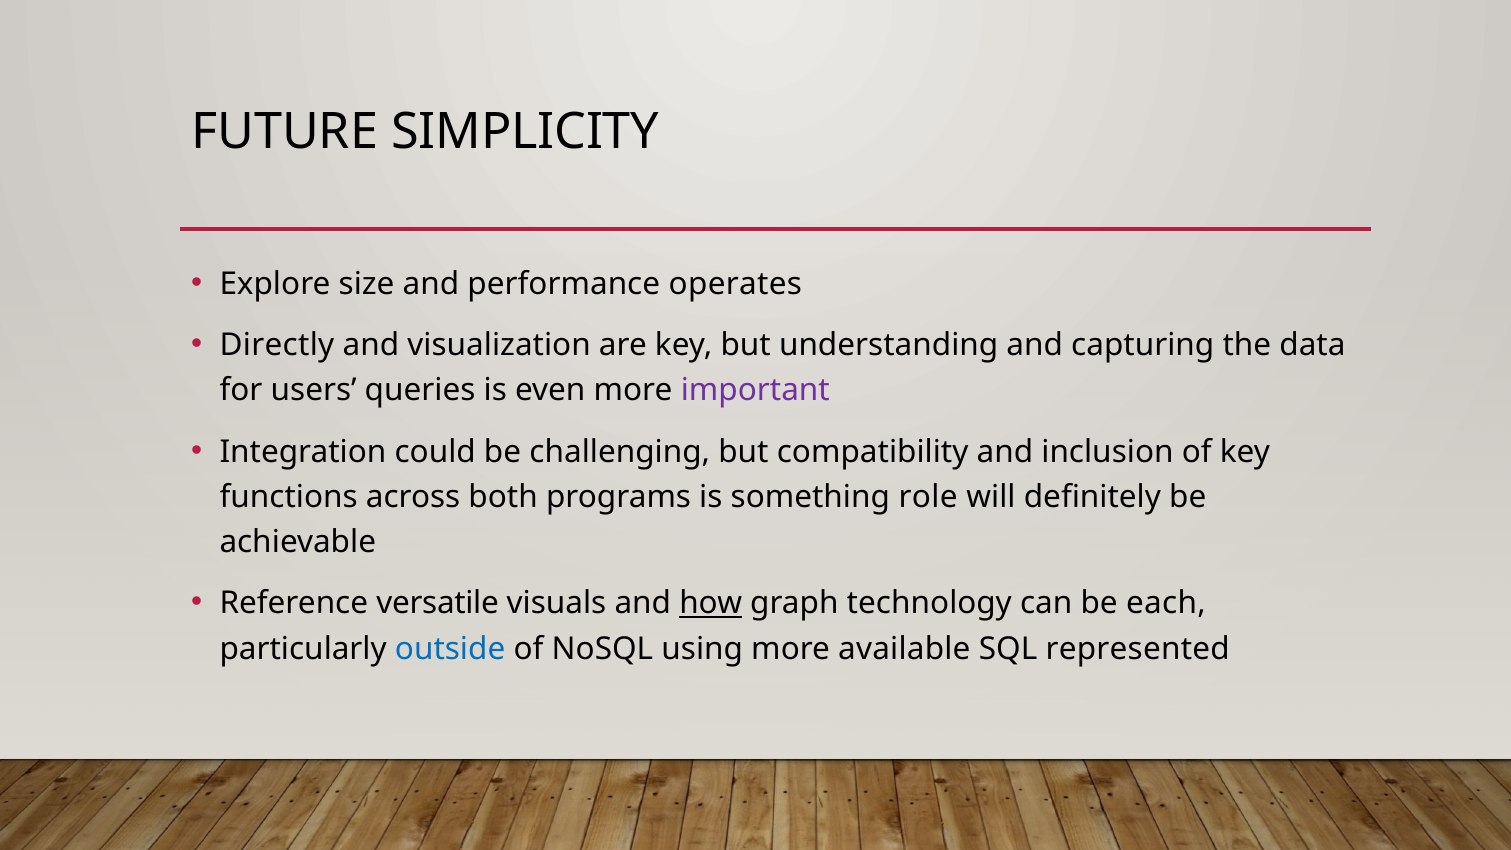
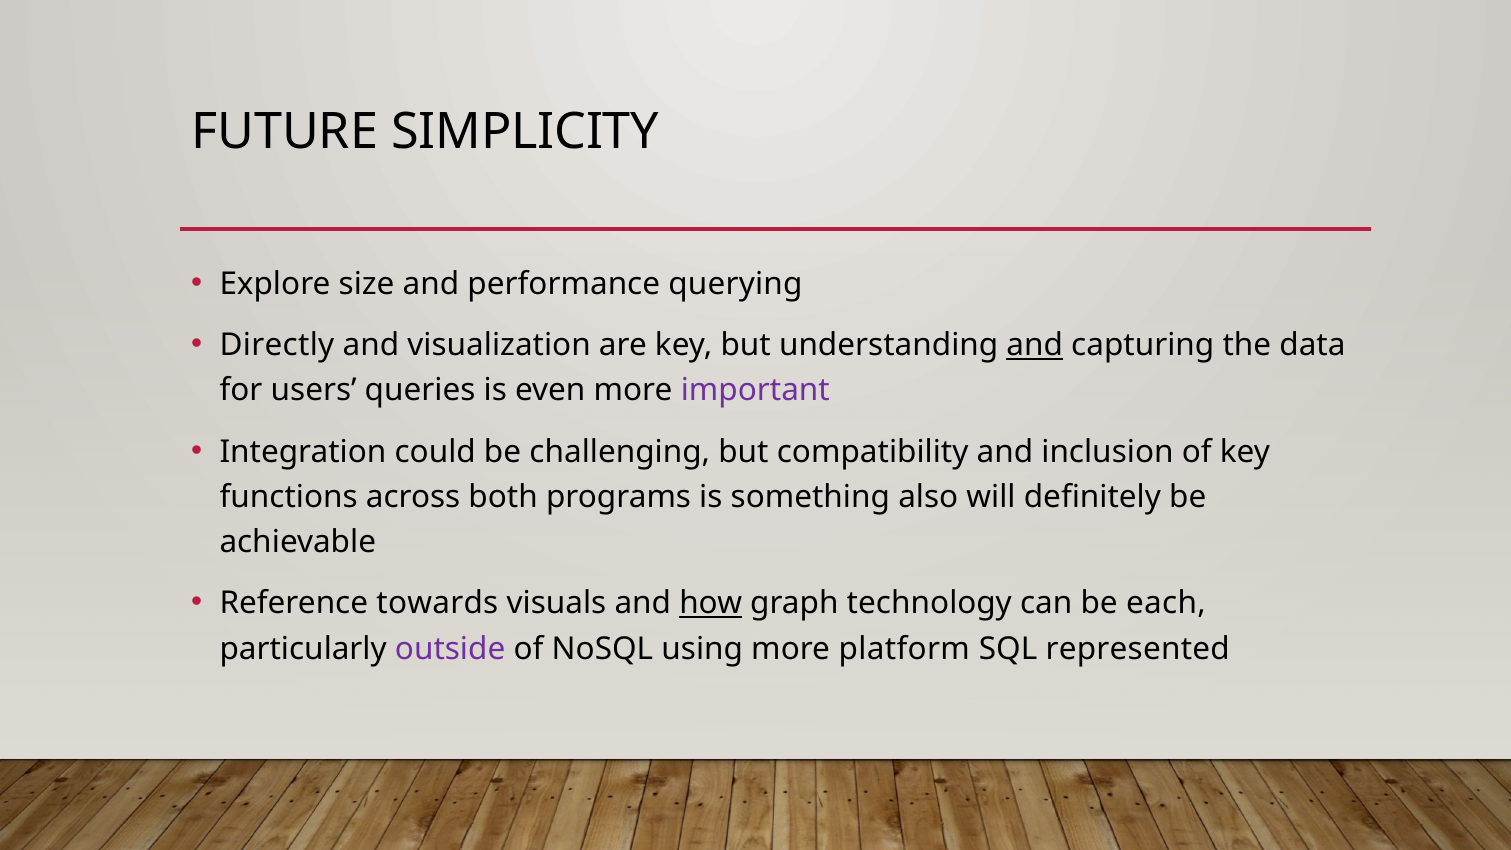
operates: operates -> querying (735, 284)
and underline: none -> present (1035, 345)
role: role -> also (928, 497)
versatile: versatile -> towards (437, 603)
outside colour: blue -> purple (450, 649)
available: available -> platform (904, 649)
